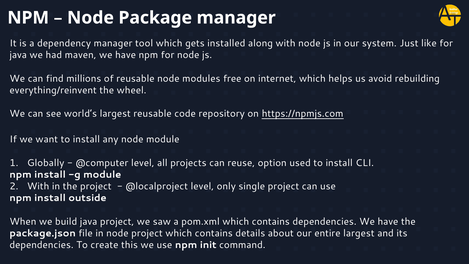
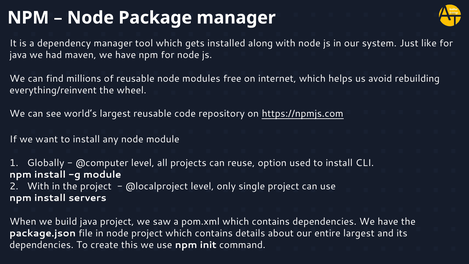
outside: outside -> servers (87, 198)
